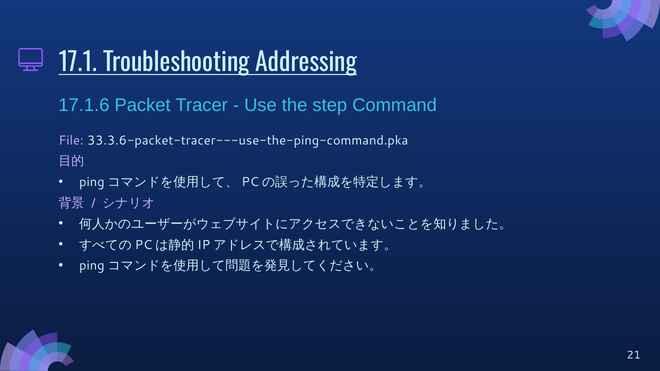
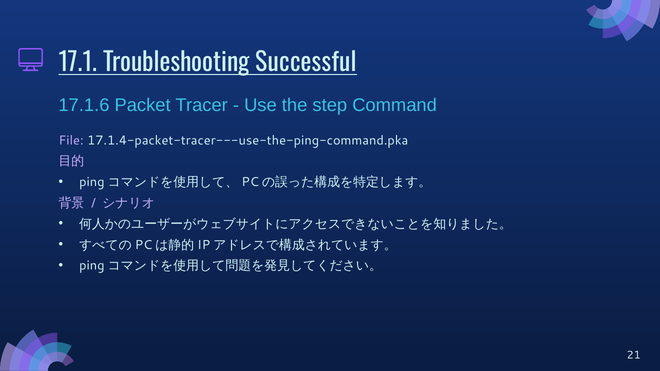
Addressing: Addressing -> Successful (306, 63)
33.3.6-packet-tracer---use-the-ping-command.pka: 33.3.6-packet-tracer---use-the-ping-command.pka -> 17.1.4-packet-tracer---use-the-ping-command.pka (248, 140)
